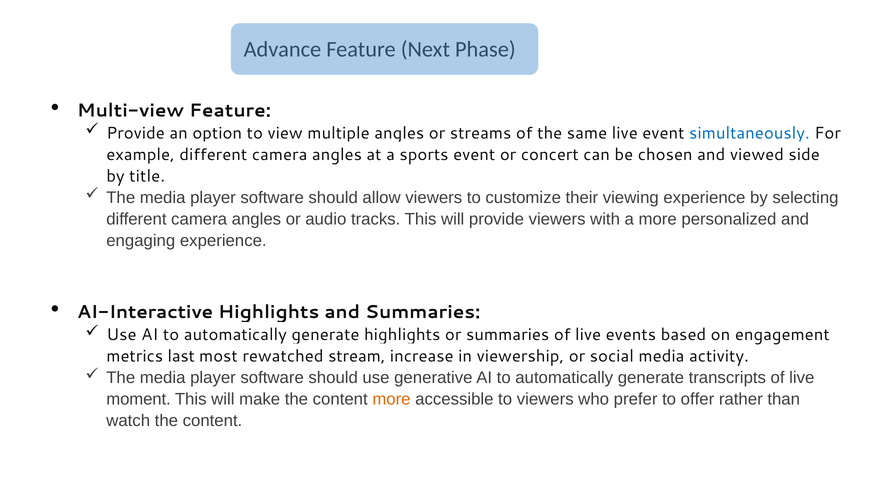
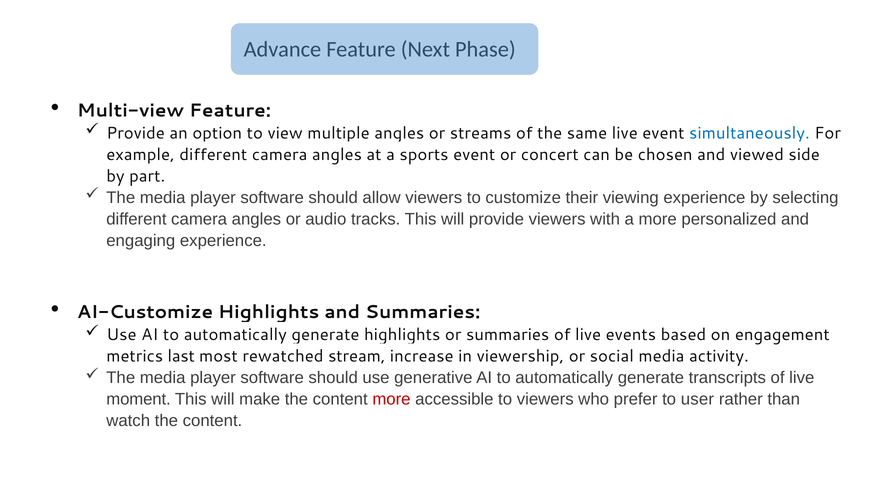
title: title -> part (147, 176)
AI-Interactive: AI-Interactive -> AI-Customize (145, 312)
more colour: orange -> red (391, 400)
offer: offer -> user (697, 400)
